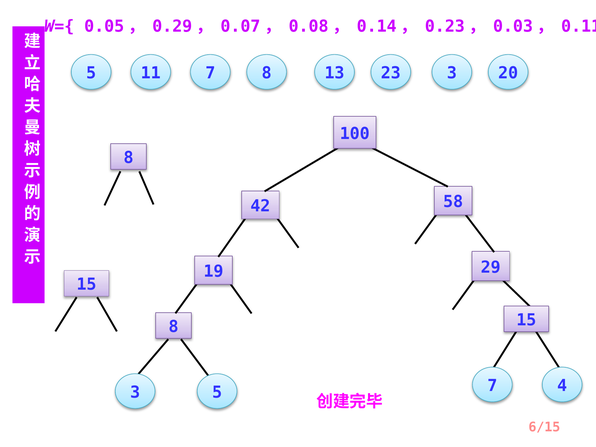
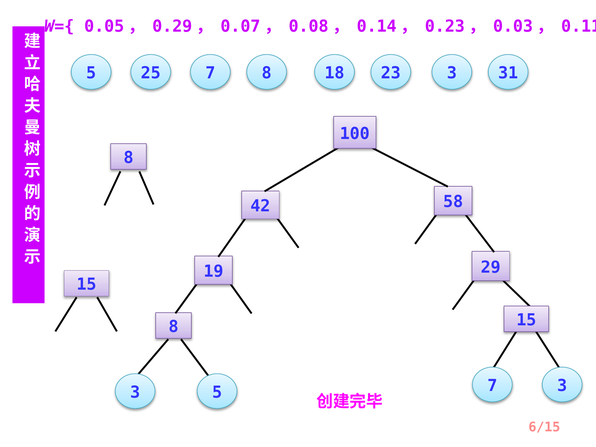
11: 11 -> 25 (151, 73)
13: 13 -> 18 (334, 73)
20: 20 -> 31 (508, 73)
7 4: 4 -> 3 (562, 386)
